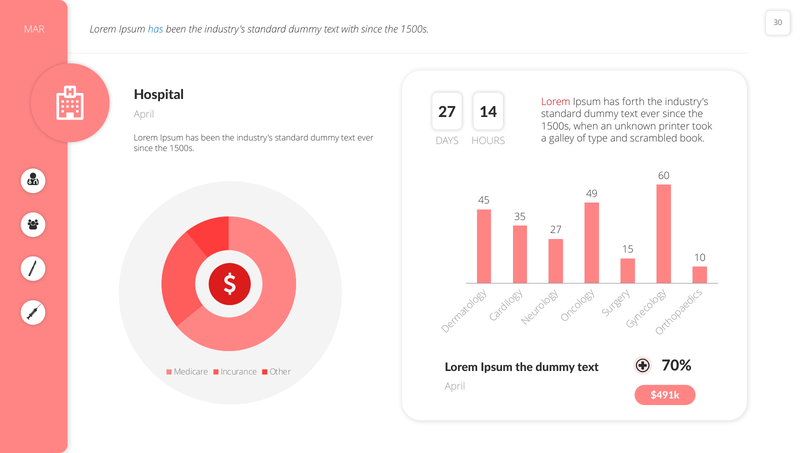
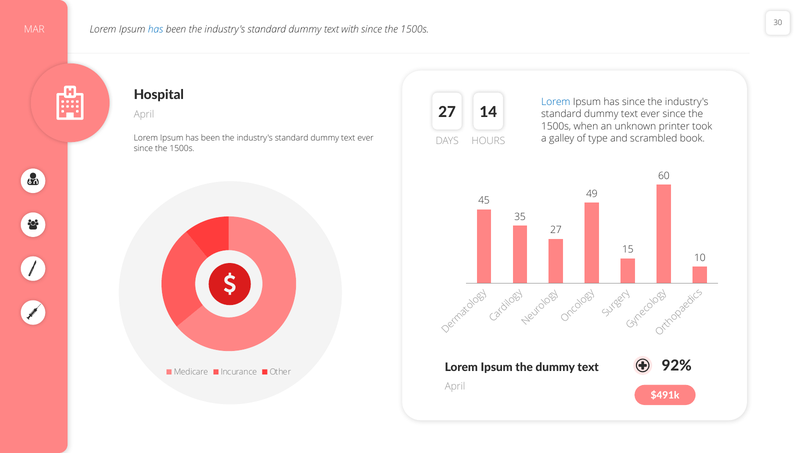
Lorem colour: red -> blue (556, 102)
has forth: forth -> since (634, 102)
70%: 70% -> 92% (677, 366)
